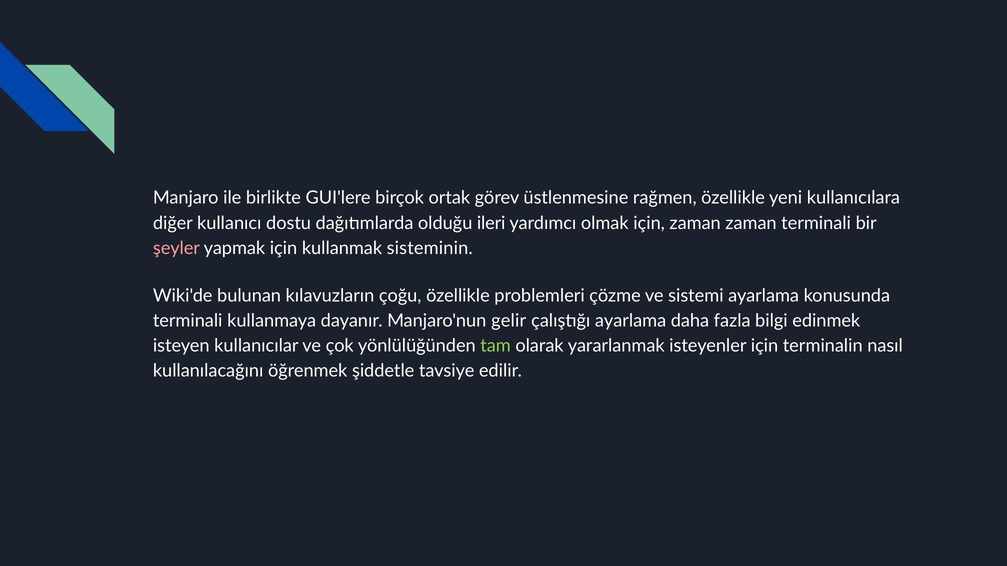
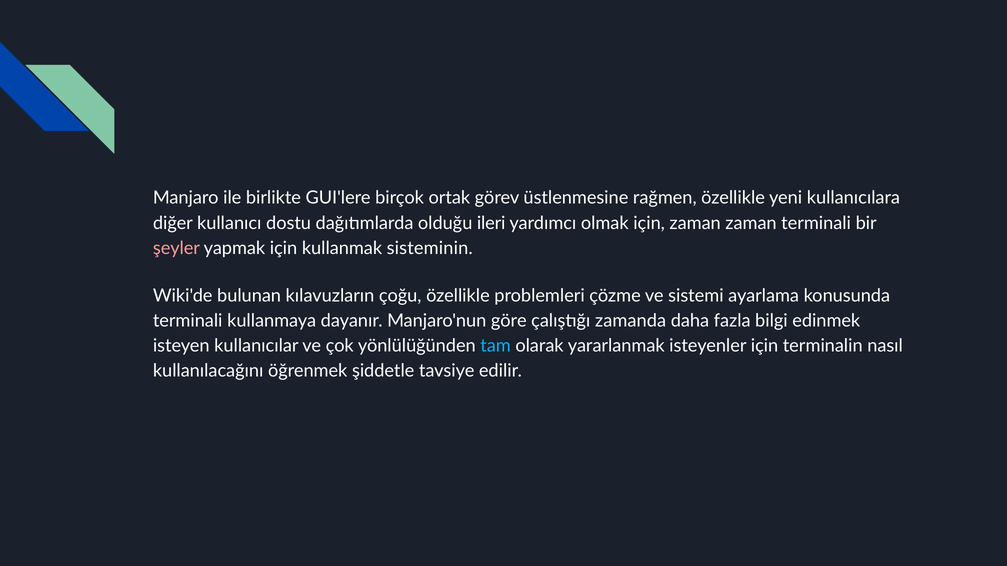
gelir: gelir -> göre (509, 321)
çalıştığı ayarlama: ayarlama -> zamanda (631, 321)
tam colour: light green -> light blue (496, 346)
